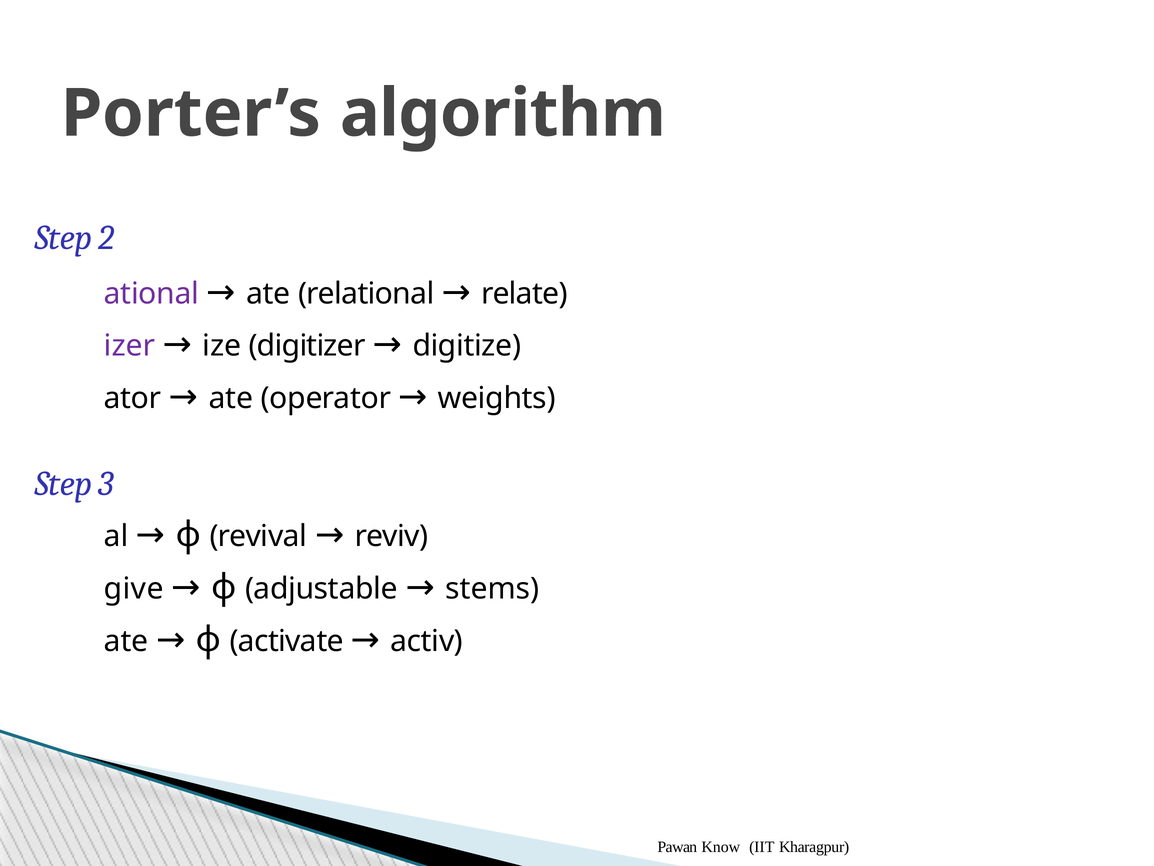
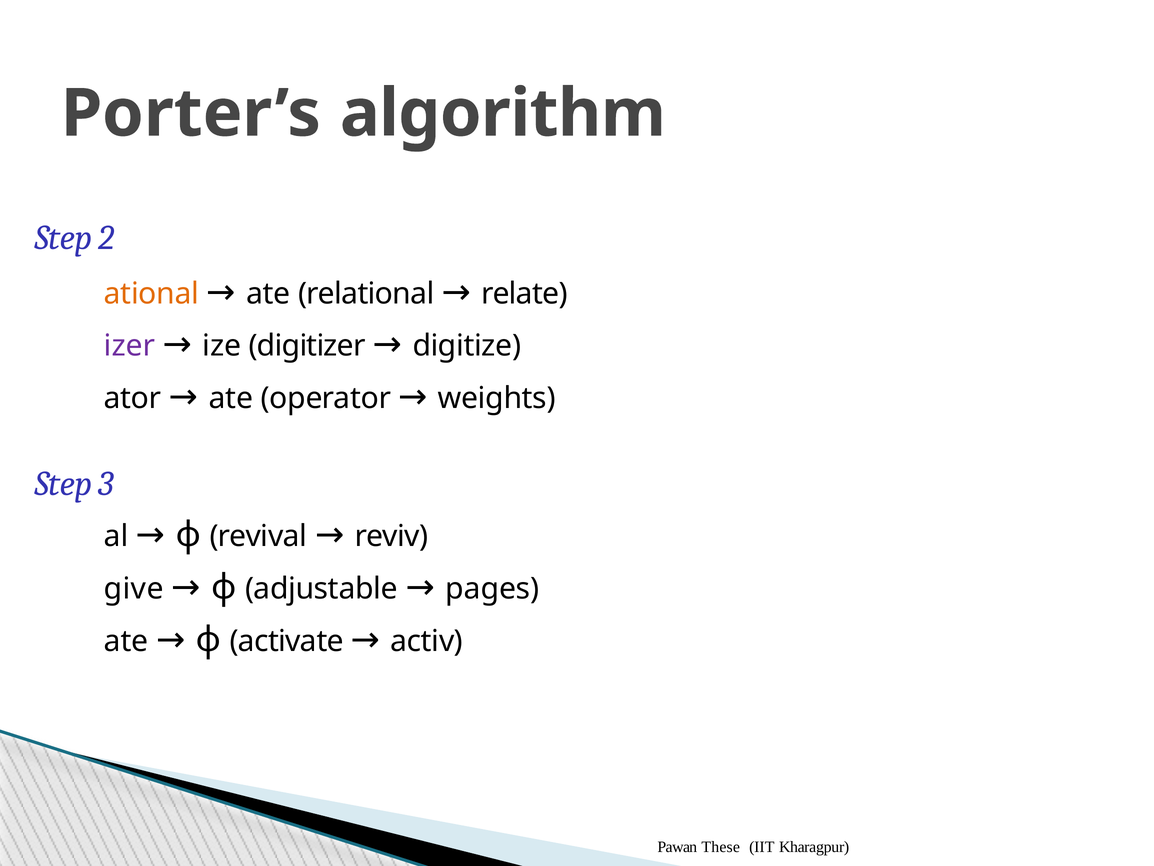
ational colour: purple -> orange (152, 294)
stems: stems -> pages (492, 589)
Know: Know -> These (721, 847)
